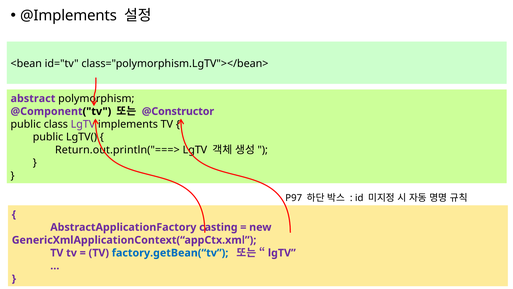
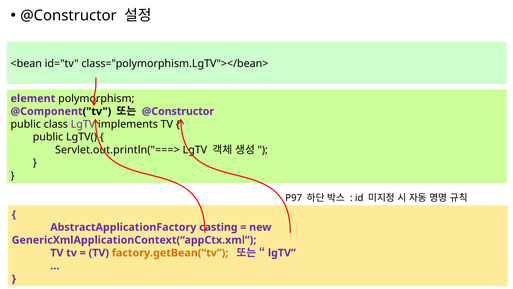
@Implements: @Implements -> @Constructor (68, 15)
abstract: abstract -> element (33, 98)
Return.out.println("===>: Return.out.println("===> -> Servlet.out.println("===> (117, 150)
factory.getBean(“tv colour: blue -> orange (170, 253)
